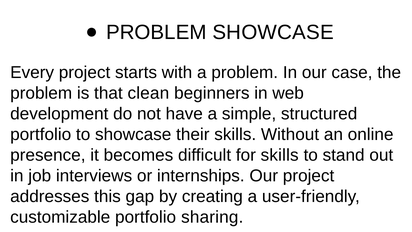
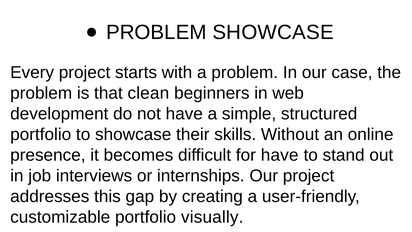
for skills: skills -> have (280, 155)
sharing: sharing -> visually (212, 217)
